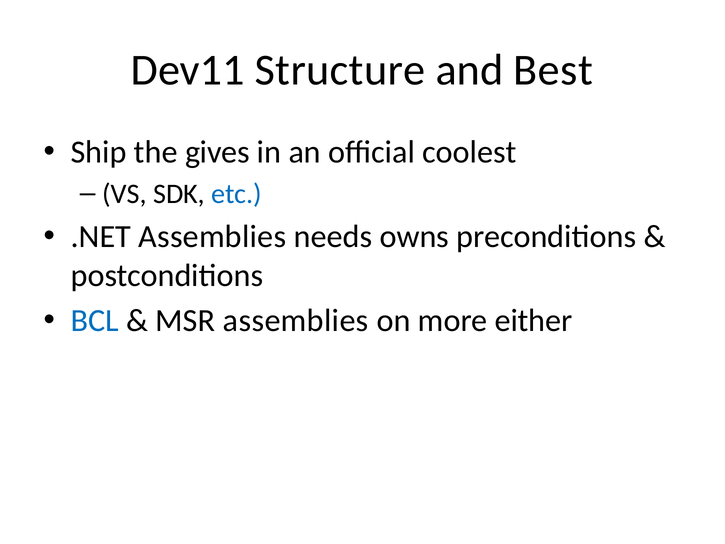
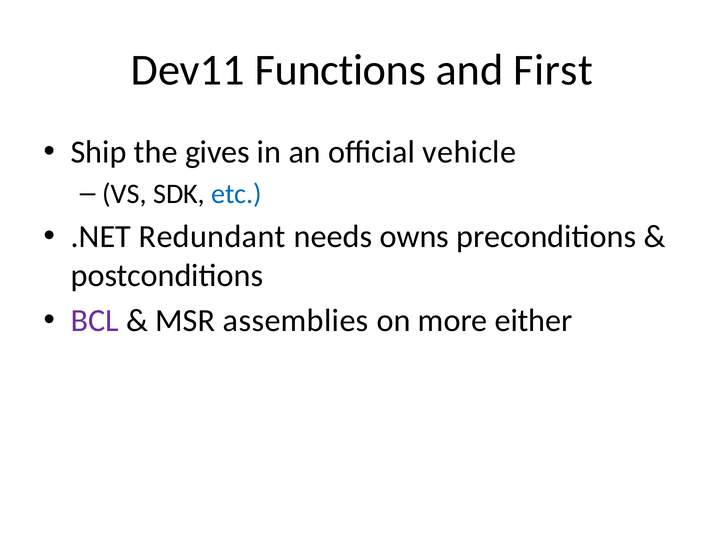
Structure: Structure -> Functions (340, 70)
Best: Best -> First (553, 70)
coolest: coolest -> vehicle (469, 152)
.NET Assemblies: Assemblies -> Redundant (212, 237)
BCL colour: blue -> purple (95, 321)
